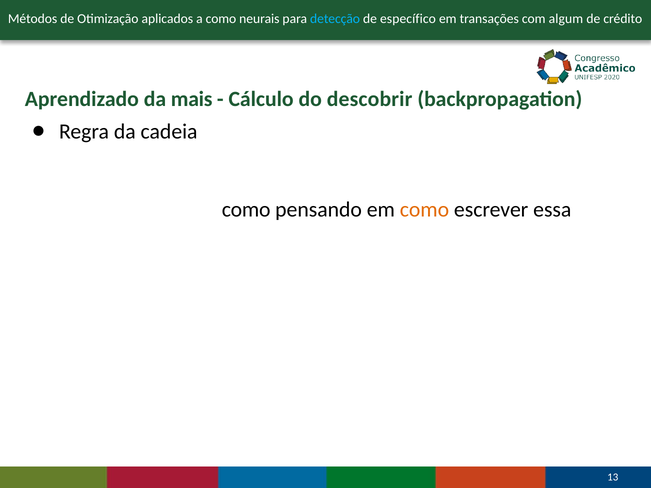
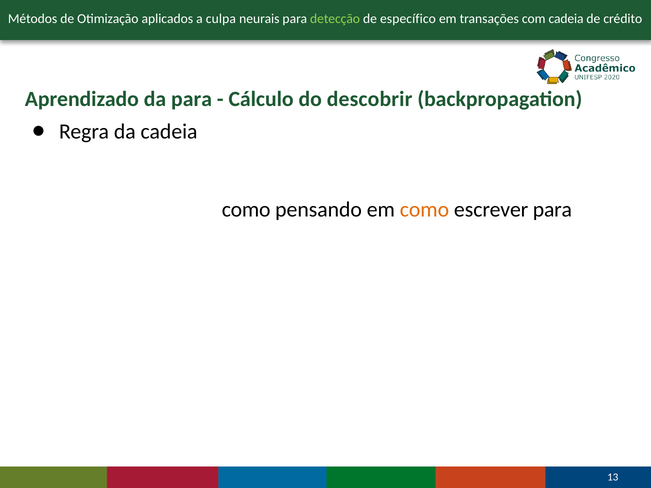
a como: como -> culpa (221, 19)
detecção colour: light blue -> light green (335, 19)
com algum: algum -> cadeia (566, 19)
da mais: mais -> para (192, 99)
escrever essa: essa -> para (552, 210)
